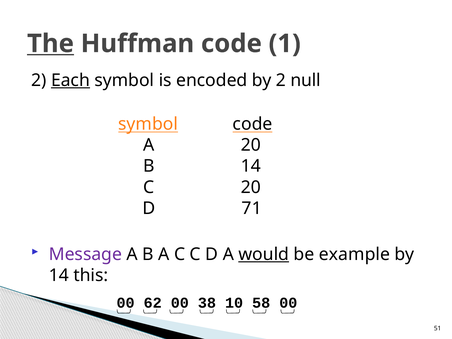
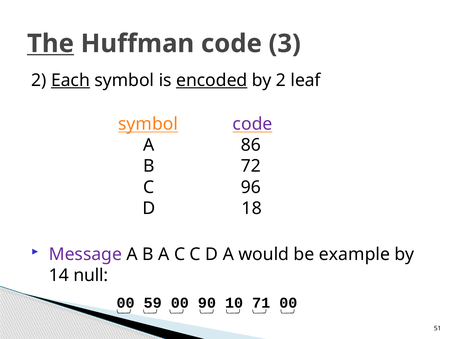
1: 1 -> 3 (285, 44)
encoded underline: none -> present (212, 80)
null: null -> leaf (306, 80)
code colour: black -> purple (253, 124)
A 20: 20 -> 86 (251, 145)
B 14: 14 -> 72 (251, 166)
C 20: 20 -> 96 (251, 187)
71: 71 -> 18 (252, 208)
would underline: present -> none (264, 254)
this: this -> null (91, 275)
62: 62 -> 59 (153, 303)
38: 38 -> 90 (207, 303)
58: 58 -> 71 (261, 303)
